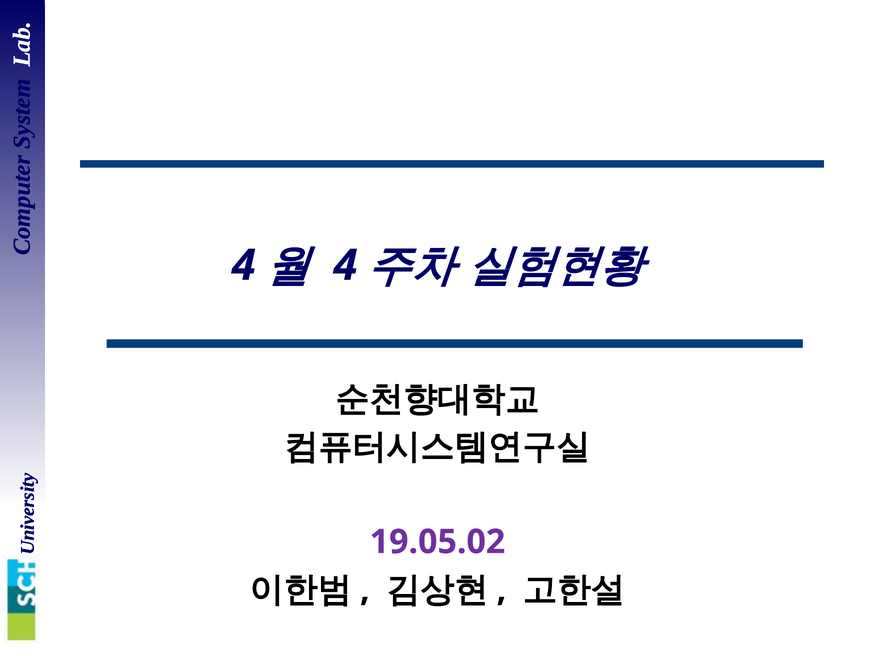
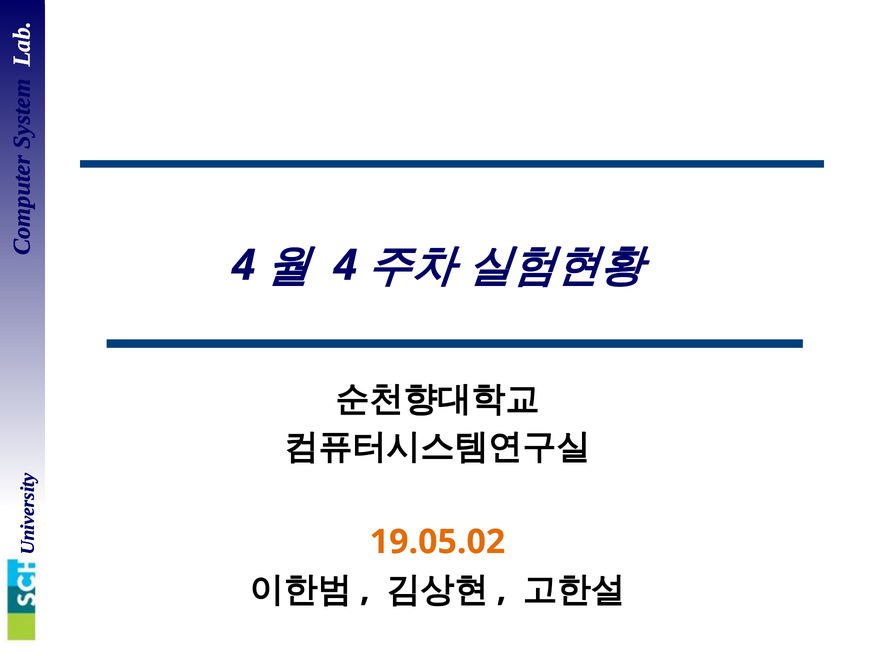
19.05.02 colour: purple -> orange (438, 542)
